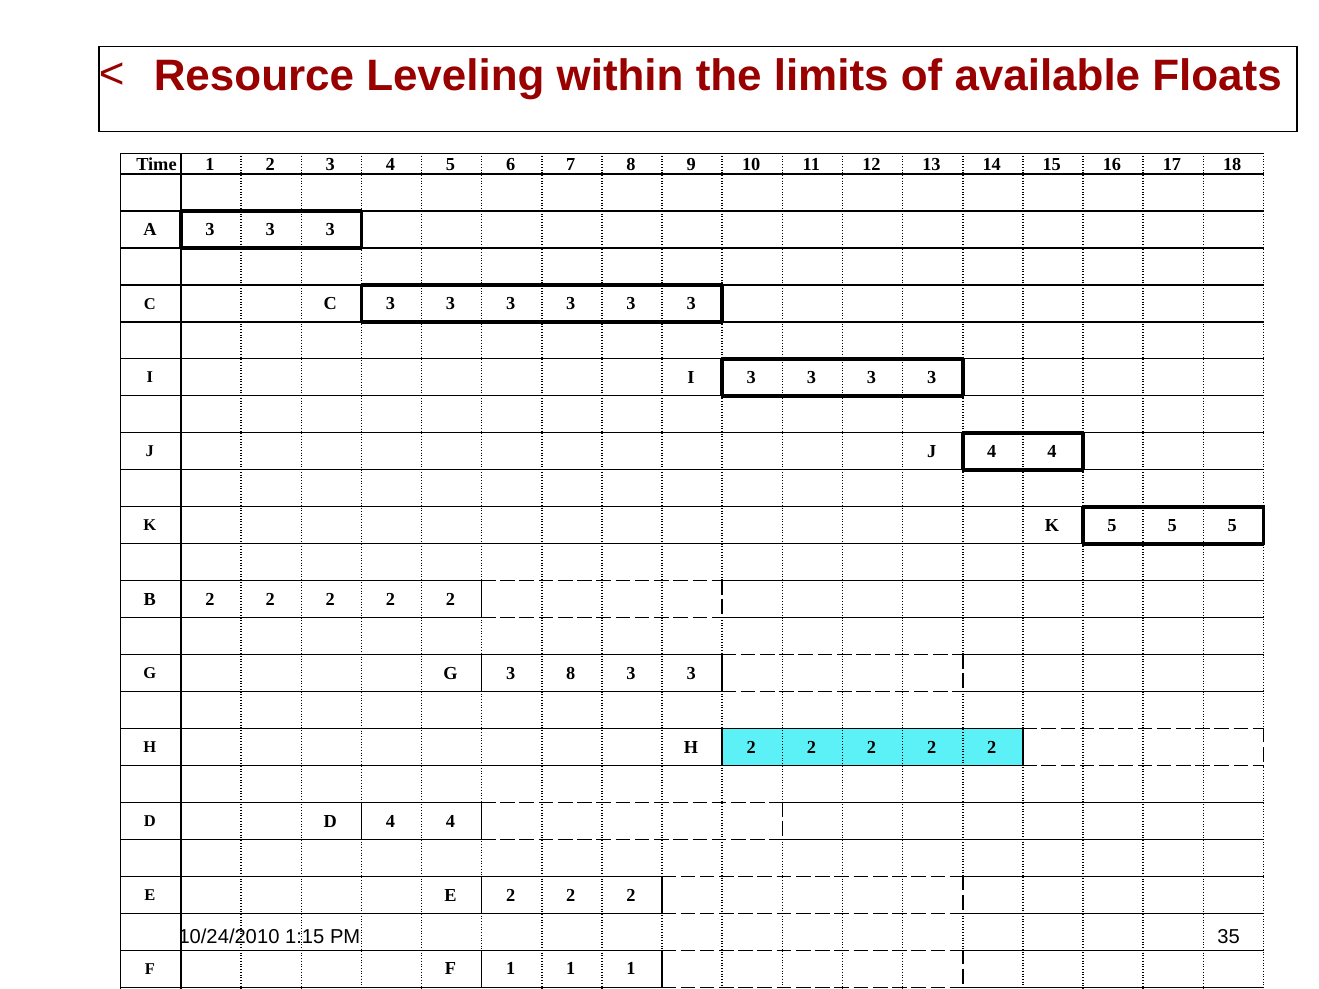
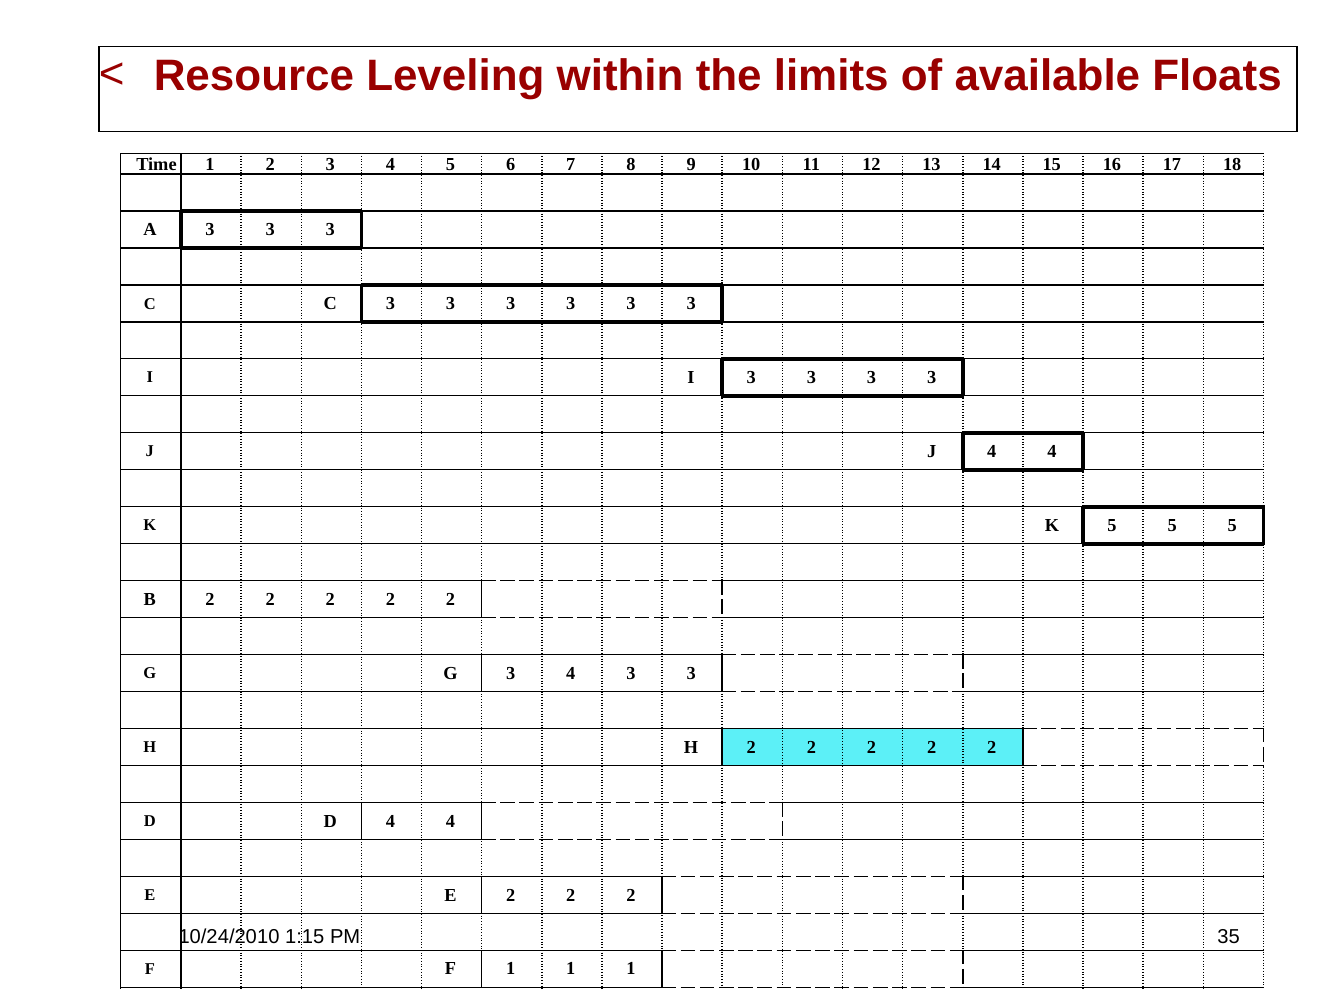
G 3 8: 8 -> 4 (571, 673)
